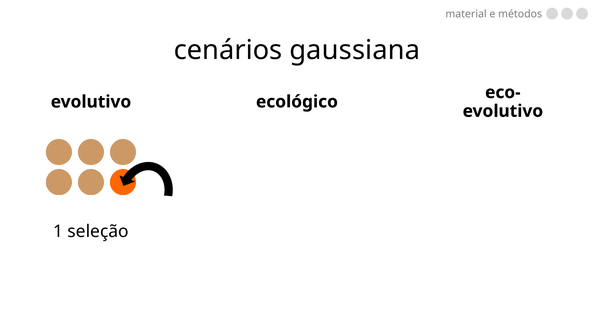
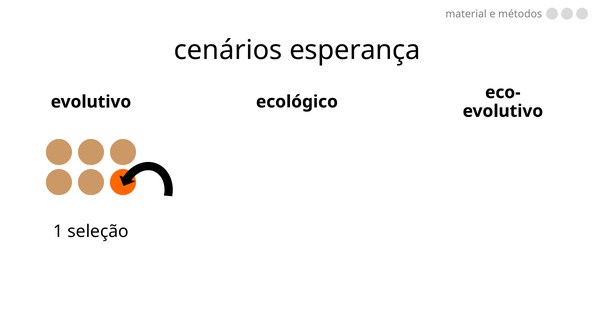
gaussiana: gaussiana -> esperança (355, 50)
